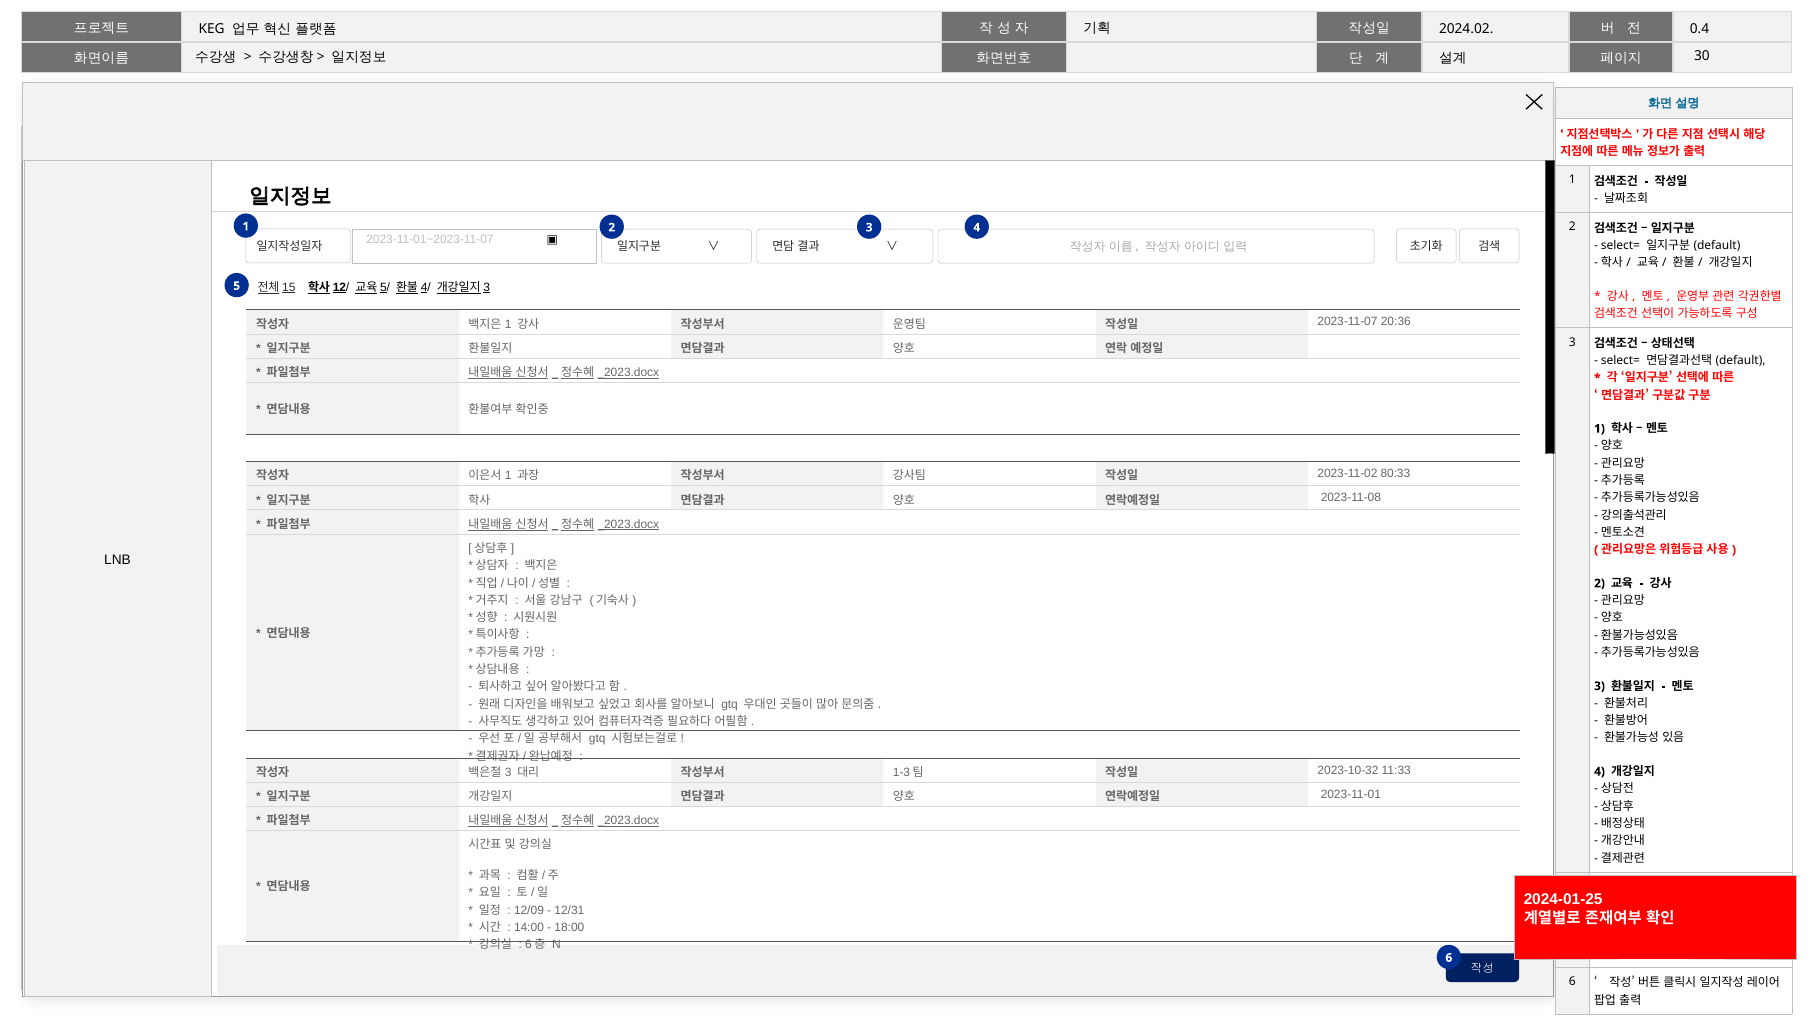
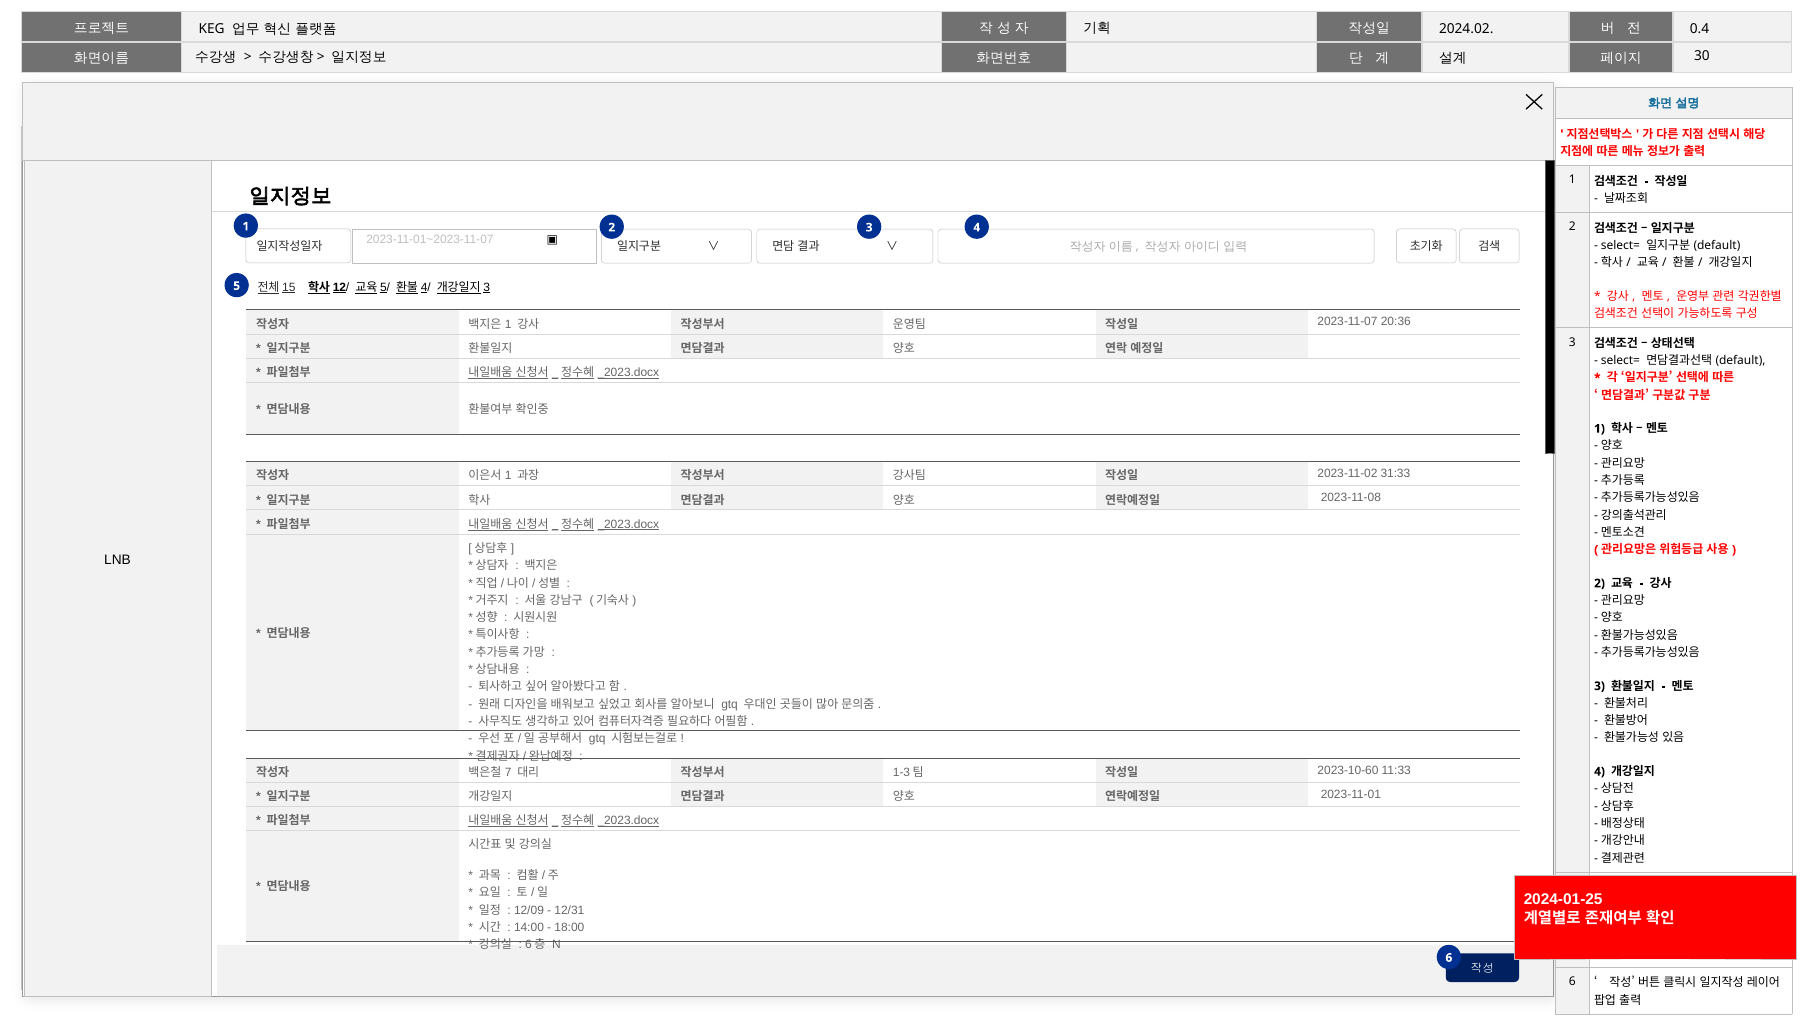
80:33: 80:33 -> 31:33 (1395, 474)
3: 3 -> 7 (508, 772)
2023-10-32: 2023-10-32 -> 2023-10-60 (1348, 770)
